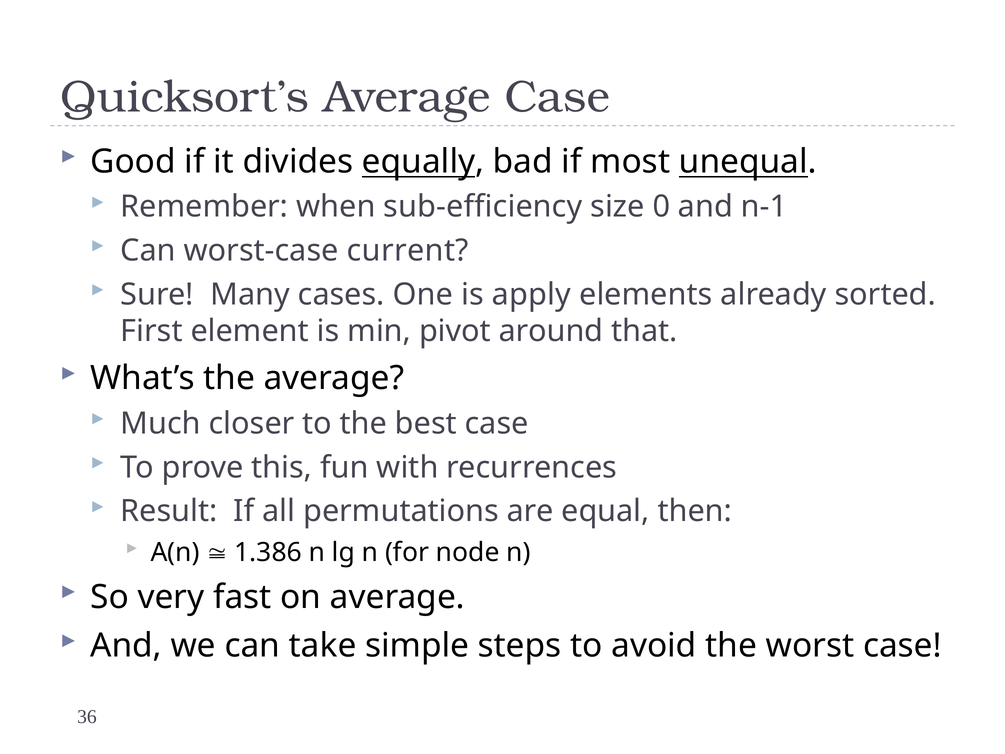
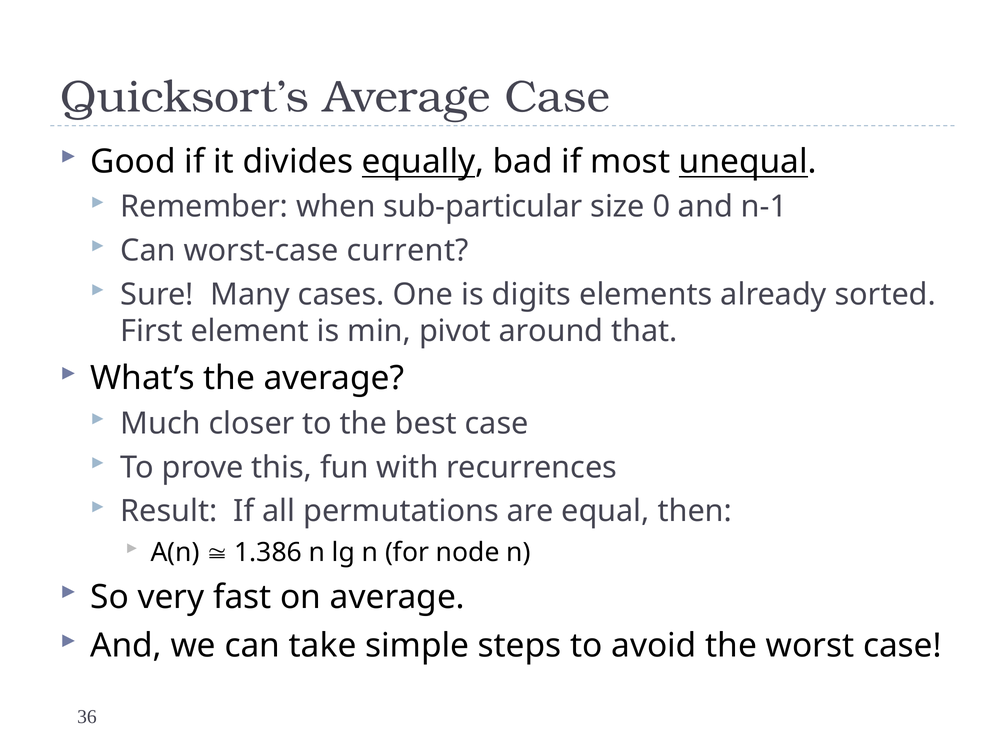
sub-efficiency: sub-efficiency -> sub-particular (483, 207)
apply: apply -> digits (531, 294)
